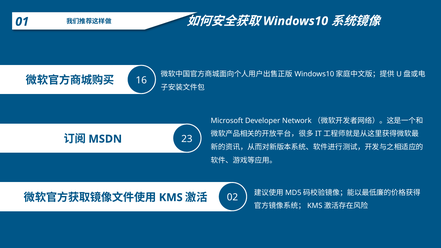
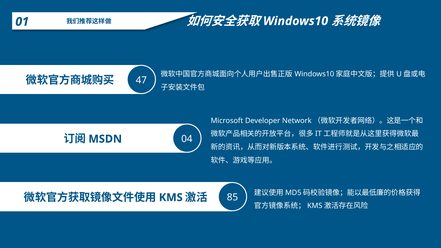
16: 16 -> 47 (141, 80)
23: 23 -> 04 (187, 139)
02: 02 -> 85 (232, 197)
